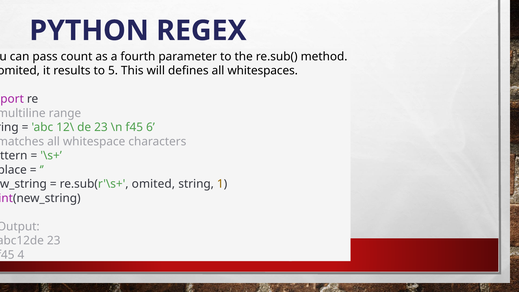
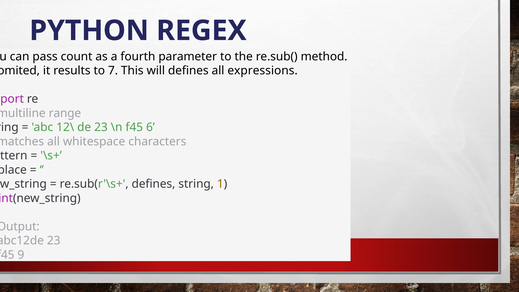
5: 5 -> 7 (113, 71)
whitespaces: whitespaces -> expressions (263, 71)
re.sub(r'\s+ omited: omited -> defines (153, 184)
4: 4 -> 9 (21, 255)
